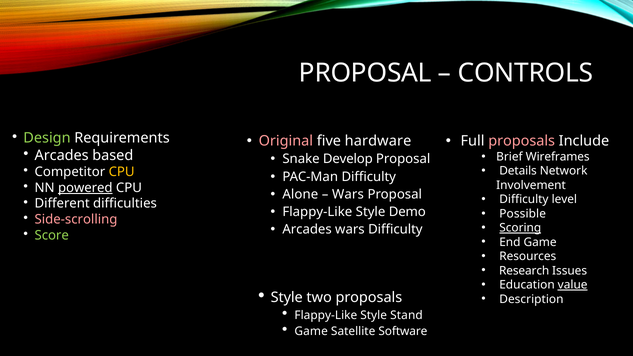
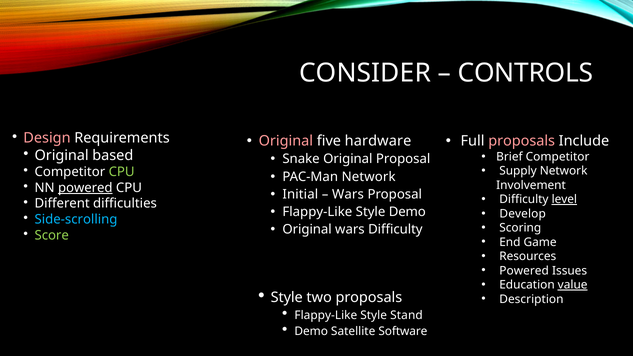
PROPOSAL: PROPOSAL -> CONSIDER (365, 73)
Design colour: light green -> pink (47, 138)
Brief Wireframes: Wireframes -> Competitor (558, 157)
Arcades: Arcades -> Original (62, 155)
Snake Develop: Develop -> Original (348, 159)
Details: Details -> Supply (518, 171)
CPU colour: yellow -> light green (122, 172)
PAC-Man Difficulty: Difficulty -> Network (369, 177)
Alone: Alone -> Initial (300, 194)
level underline: none -> present (564, 200)
Possible: Possible -> Develop (523, 214)
Side-scrolling colour: pink -> light blue (76, 219)
Scoring underline: present -> none (520, 228)
Arcades: Arcades -> Original (307, 229)
Research: Research -> Powered (524, 271)
Game: Game -> Demo (311, 331)
